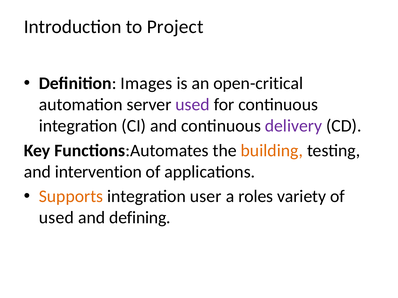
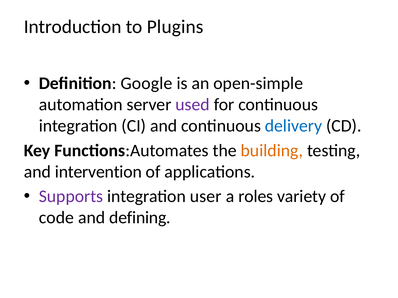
Project: Project -> Plugins (175, 27)
Images: Images -> Google (146, 83)
open-critical: open-critical -> open-simple (258, 83)
delivery colour: purple -> blue (293, 126)
Supports colour: orange -> purple (71, 197)
used: used -> code (56, 218)
